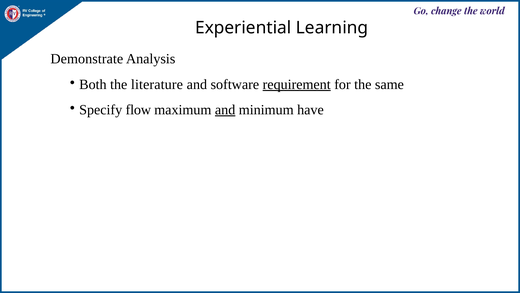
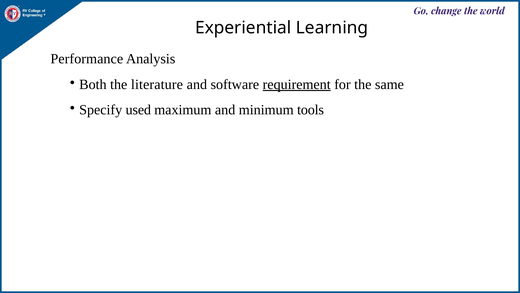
Demonstrate: Demonstrate -> Performance (87, 59)
flow: flow -> used (138, 110)
and underline: present -> none (225, 110)
have: have -> tools (311, 110)
